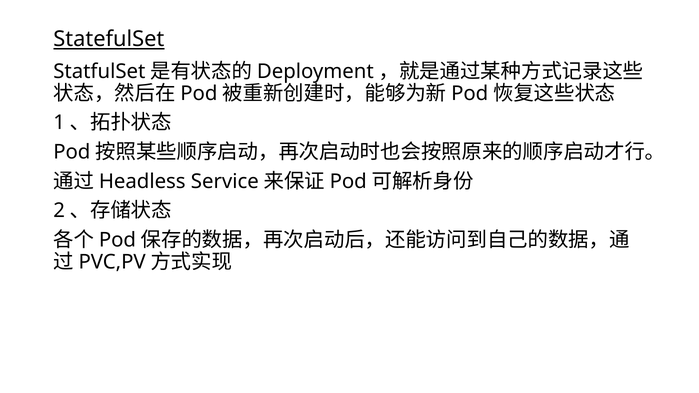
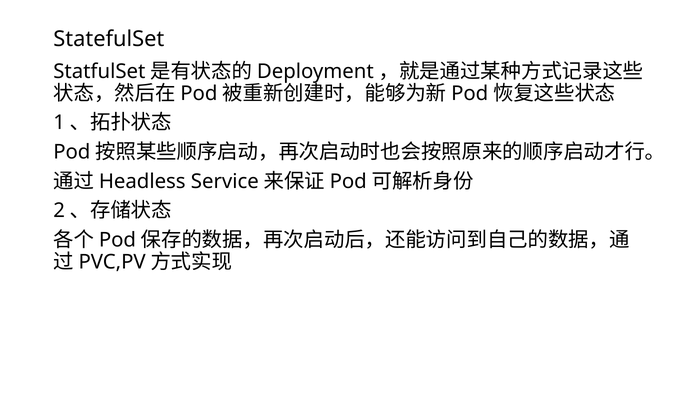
StatefulSet underline: present -> none (109, 39)
